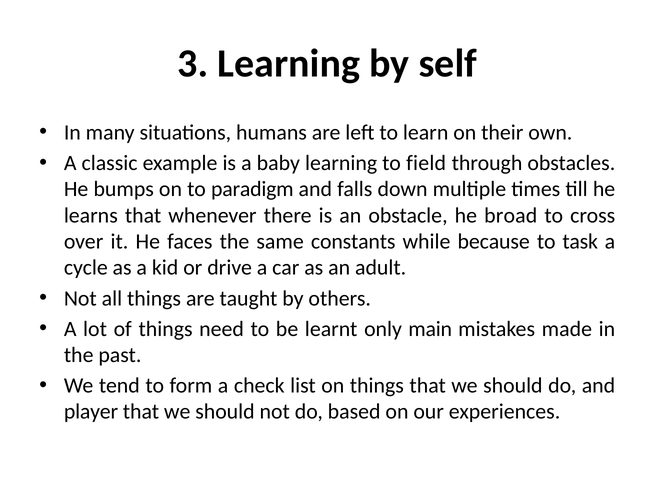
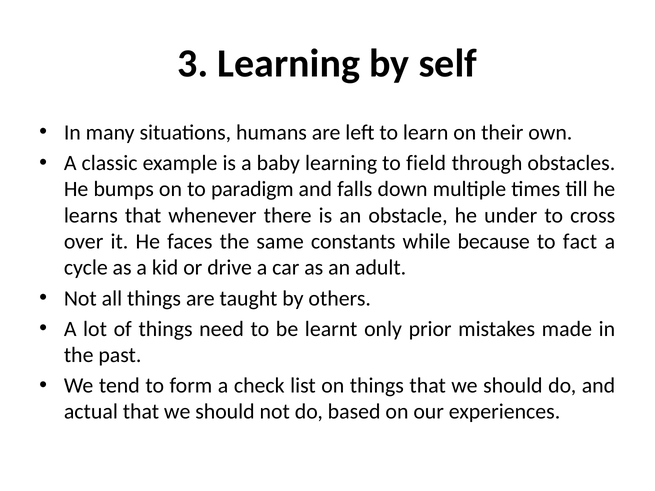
broad: broad -> under (511, 215)
task: task -> fact (580, 242)
main: main -> prior (430, 329)
player: player -> actual (91, 412)
